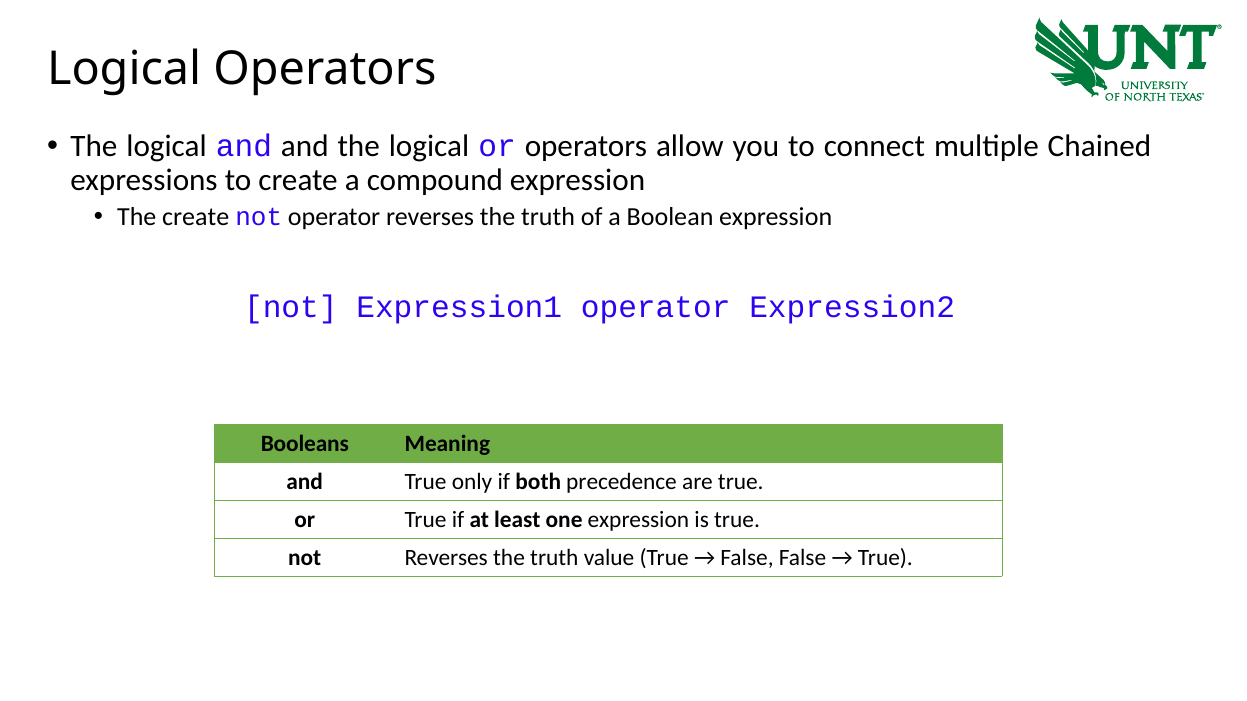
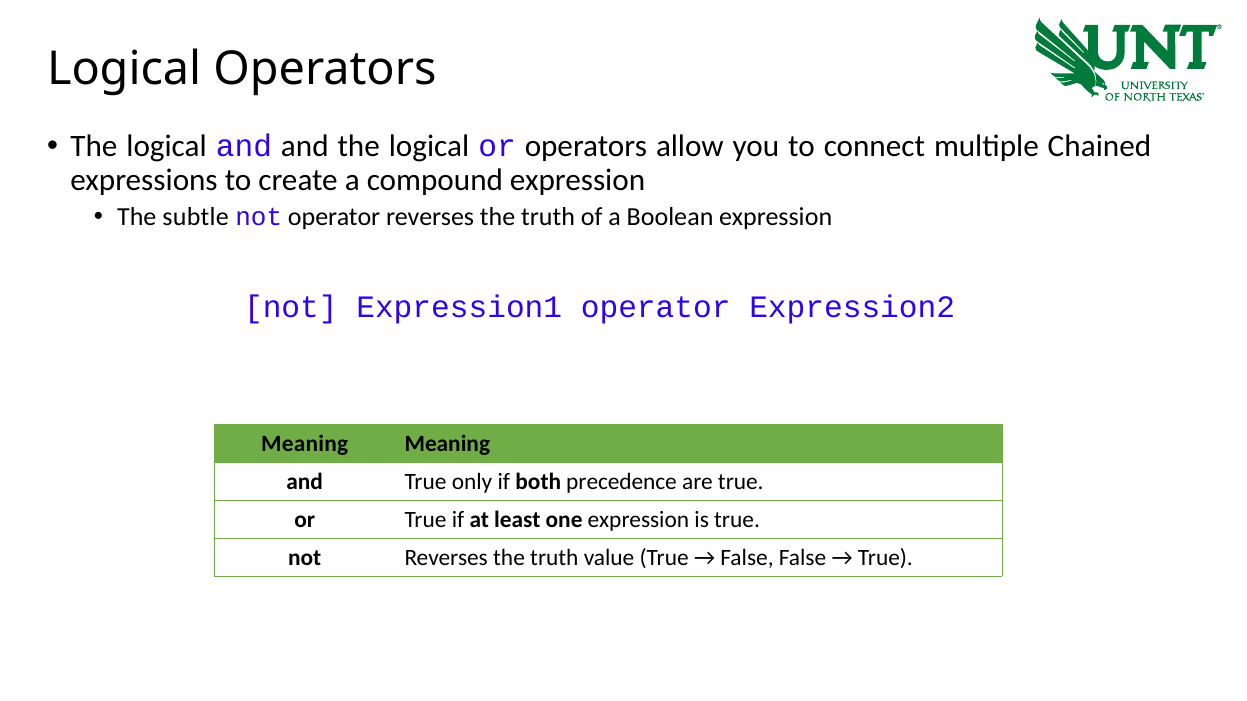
The create: create -> subtle (196, 217)
Booleans: Booleans -> Meaning (305, 444)
